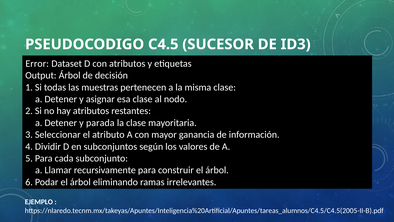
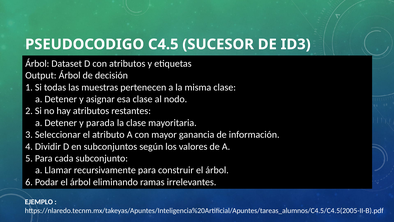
Error: Error -> Árbol (37, 64)
